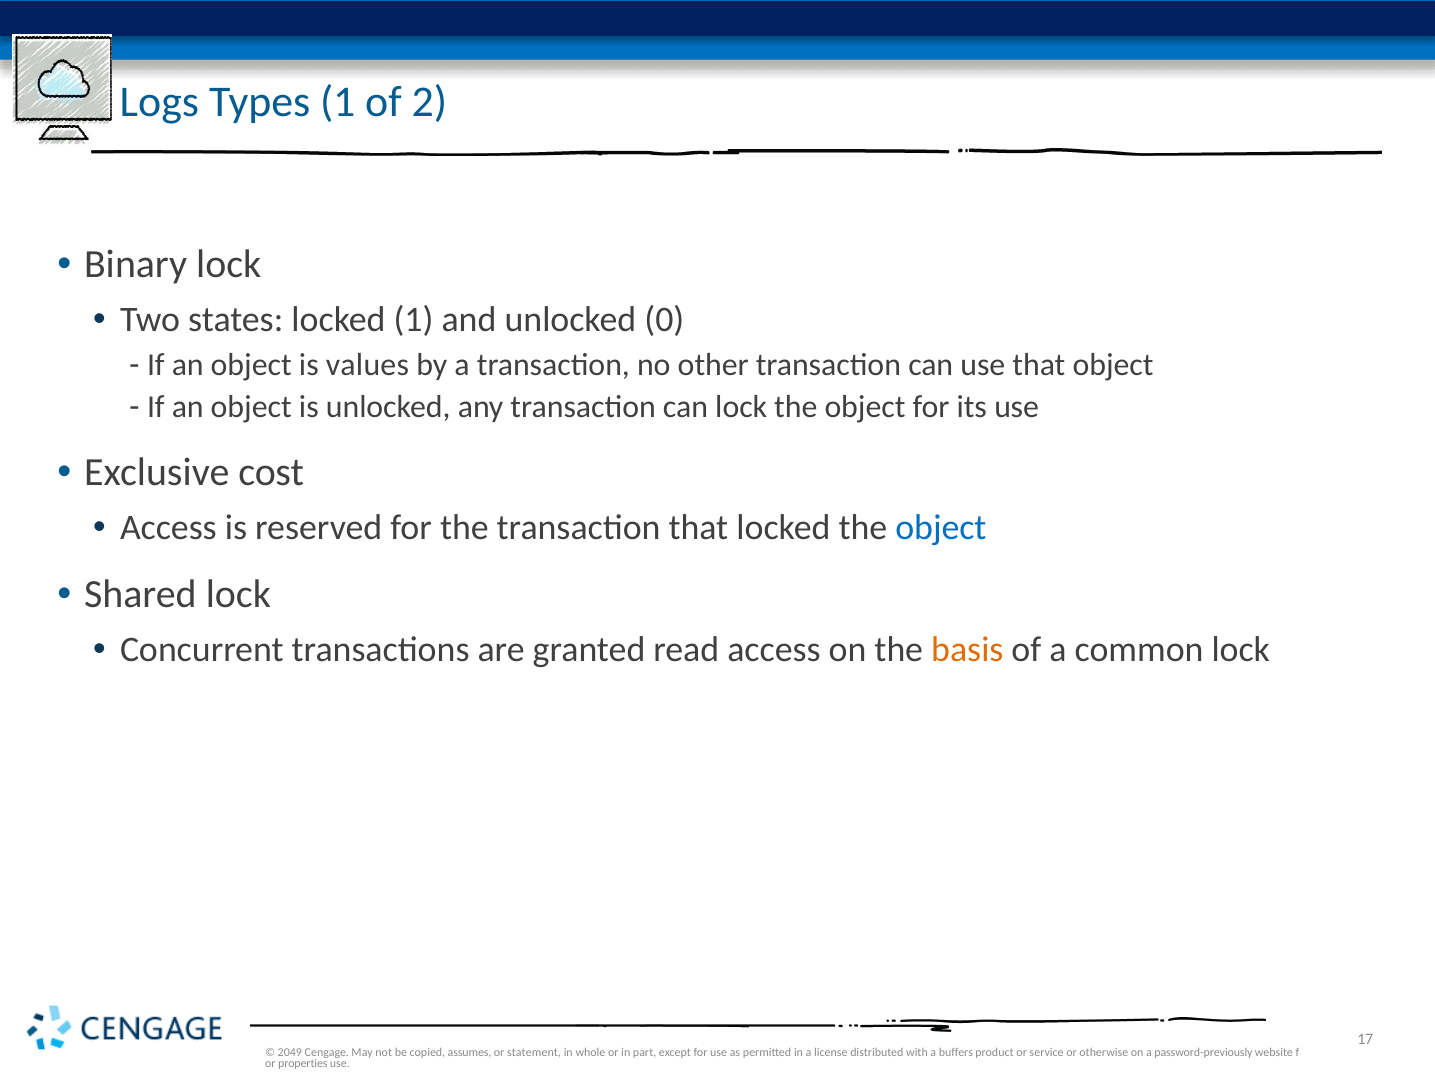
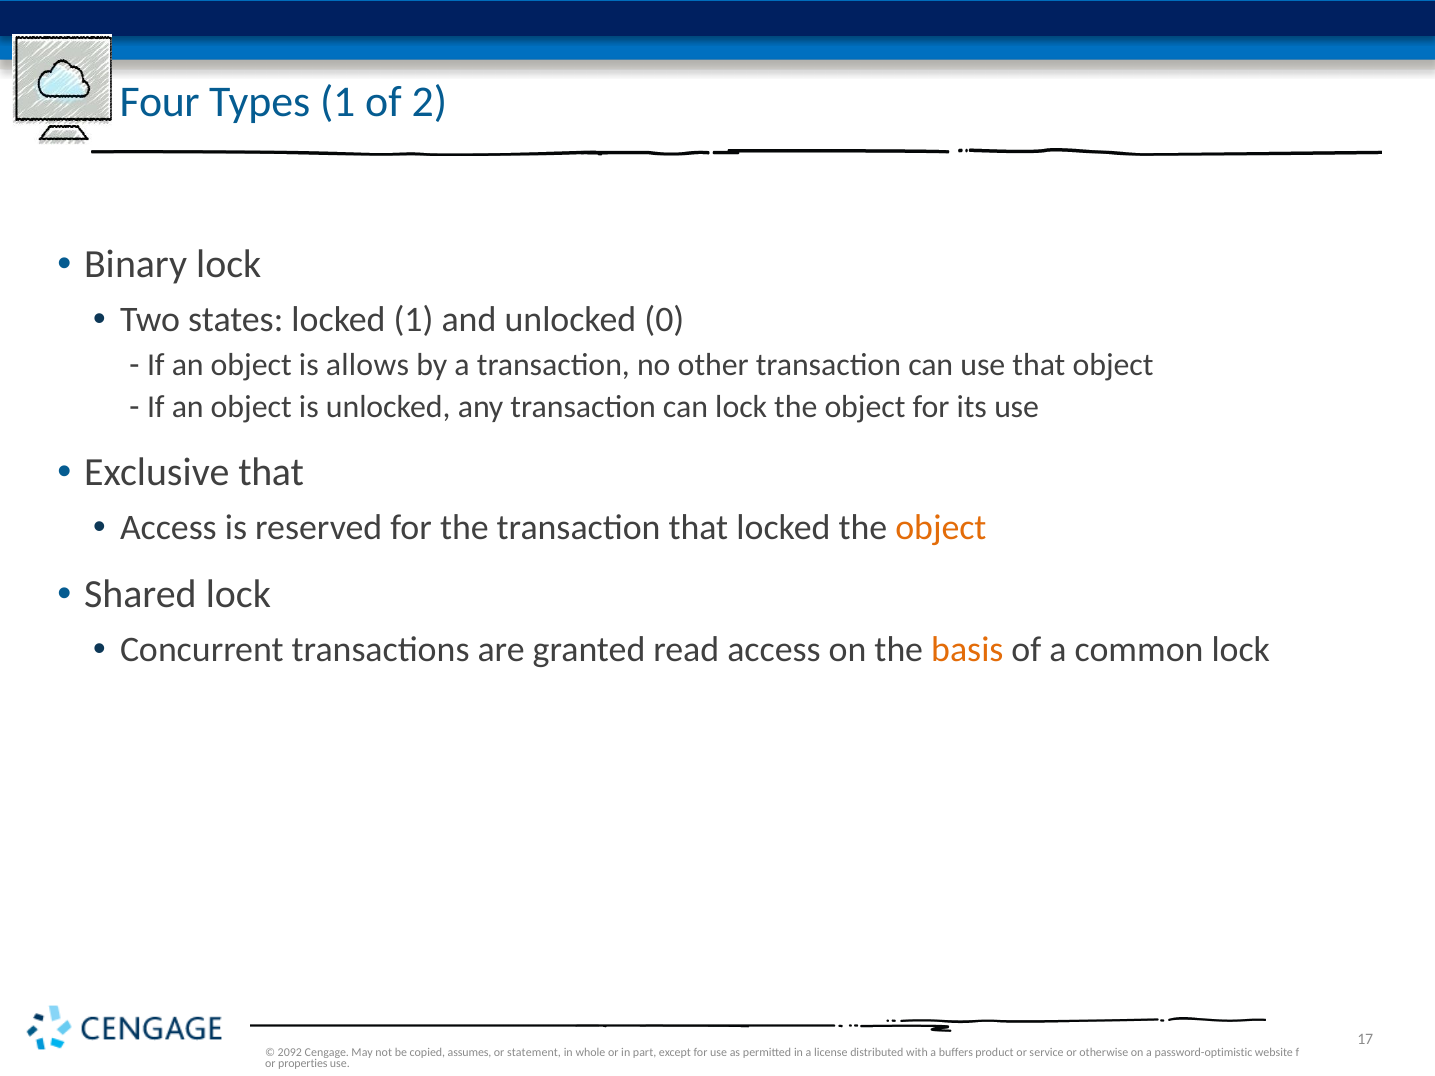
Logs: Logs -> Four (160, 103)
values: values -> allows (367, 365)
Exclusive cost: cost -> that (271, 472)
object colour: blue -> orange (941, 527)
2049: 2049 -> 2092 (290, 1052)
password-previously: password-previously -> password-optimistic (1203, 1052)
